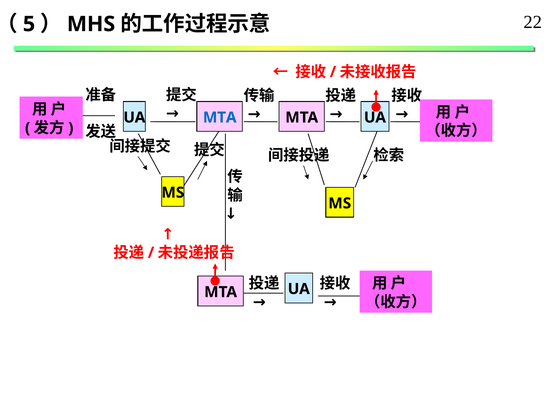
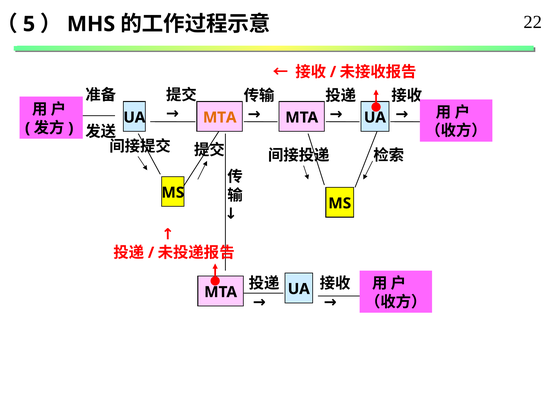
MTA colour: blue -> orange (220, 117)
